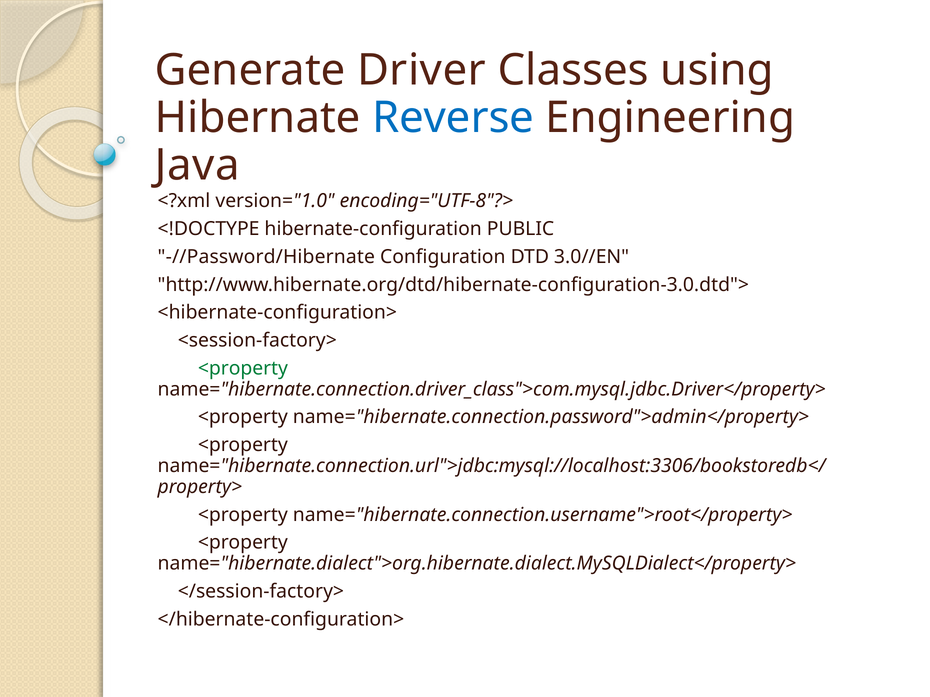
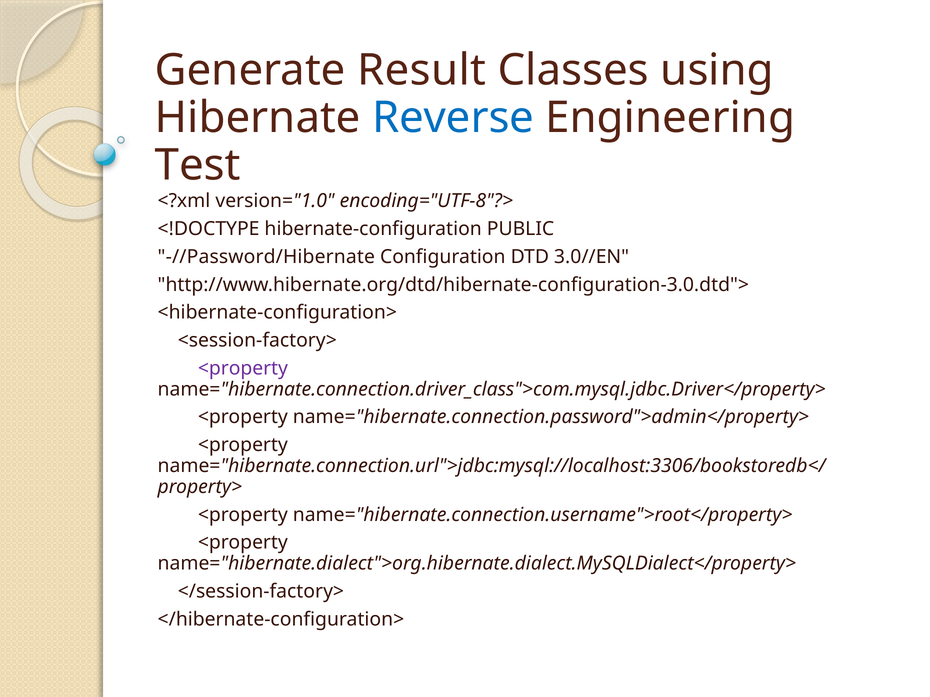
Driver: Driver -> Result (422, 71)
Java: Java -> Test (198, 165)
<property colour: green -> purple (243, 369)
